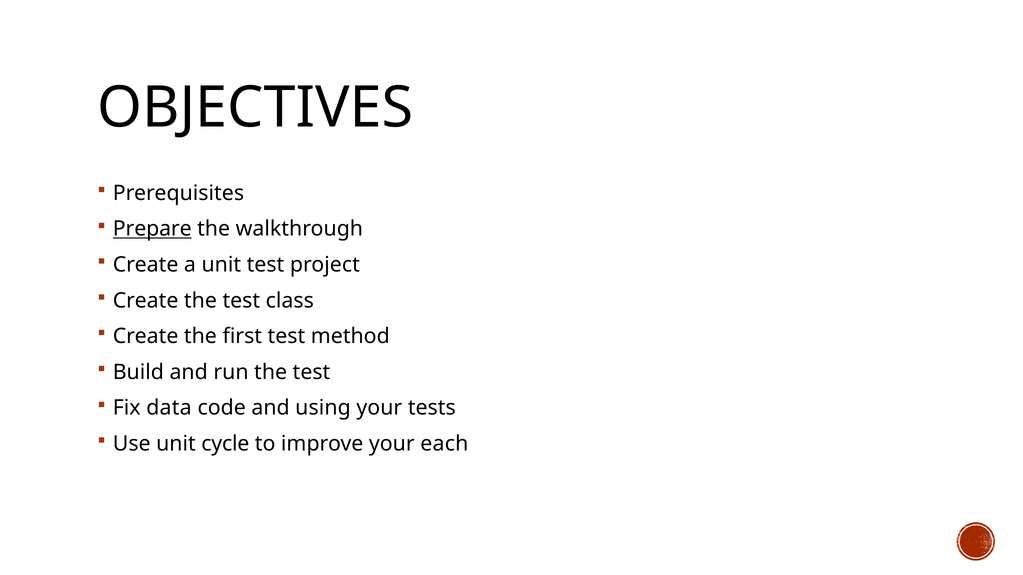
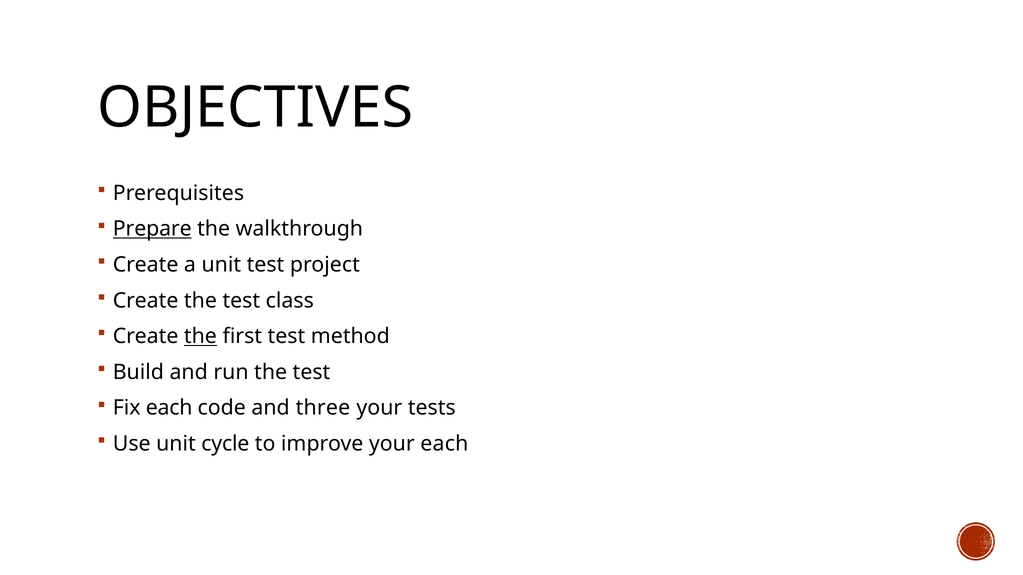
the underline: none -> present (200, 337)
Fix data: data -> each (169, 408)
using: using -> three (323, 408)
